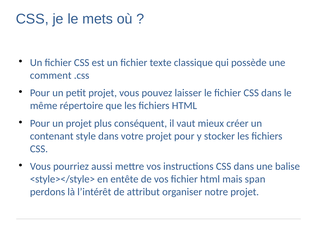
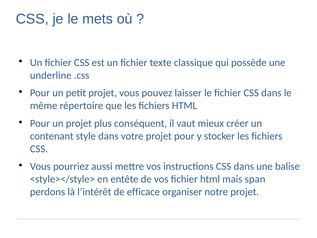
comment: comment -> underline (51, 75)
attribut: attribut -> efficace (143, 192)
